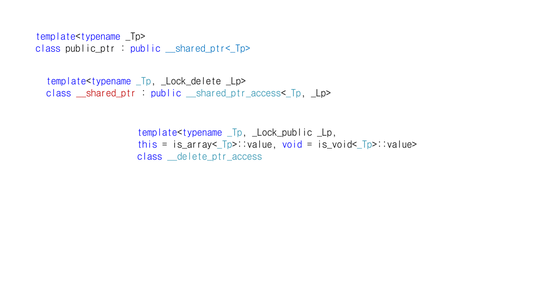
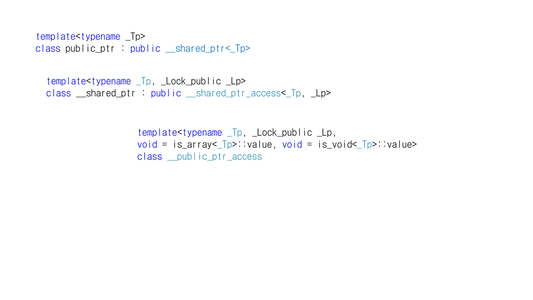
_Lock_delete: _Lock_delete -> _Lock_public (191, 81)
__shared_ptr colour: red -> black (106, 93)
this: this -> void (147, 144)
__delete_ptr_access: __delete_ptr_access -> __public_ptr_access (215, 156)
